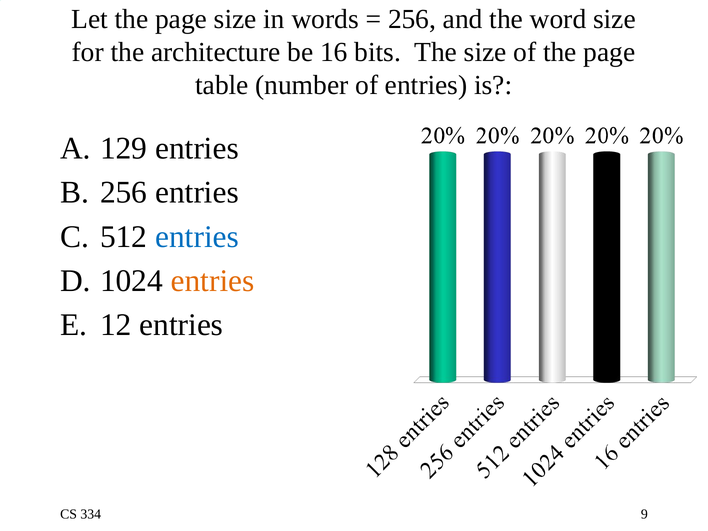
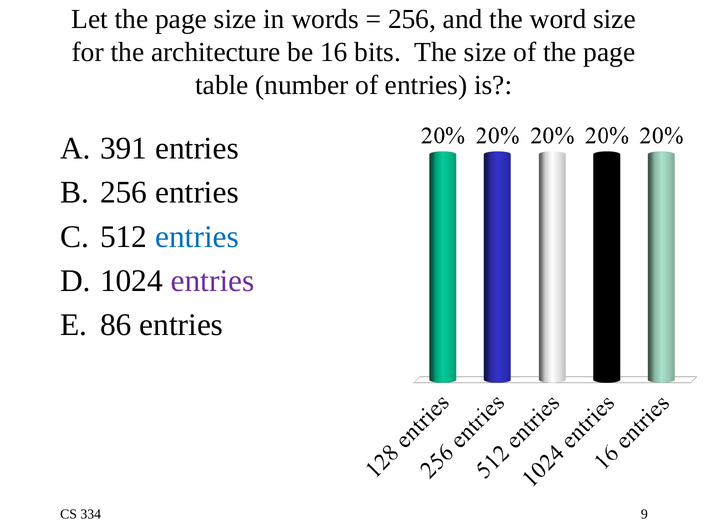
129: 129 -> 391 (124, 149)
entries colour: orange -> purple (213, 281)
12: 12 -> 86 (116, 325)
